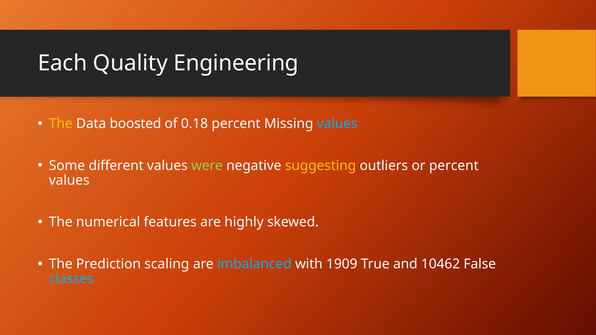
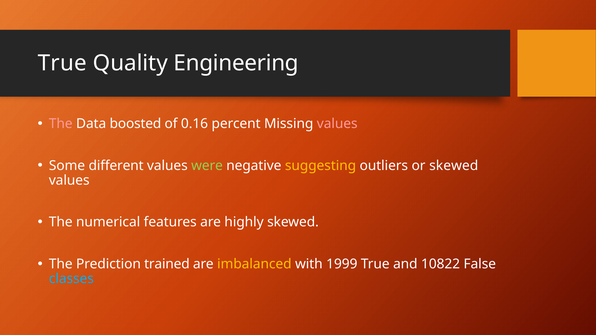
Each: Each -> True (62, 63)
The colour: yellow -> pink (61, 124)
0.18: 0.18 -> 0.16 (195, 124)
values colour: light blue -> pink (337, 124)
or percent: percent -> skewed (454, 166)
scaling: scaling -> trained (167, 264)
imbalanced colour: light blue -> yellow (254, 264)
1909: 1909 -> 1999 (342, 264)
10462: 10462 -> 10822 (441, 264)
